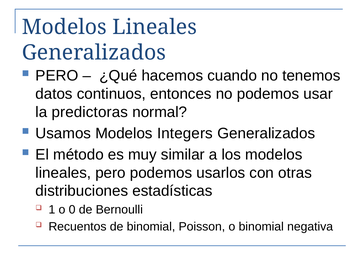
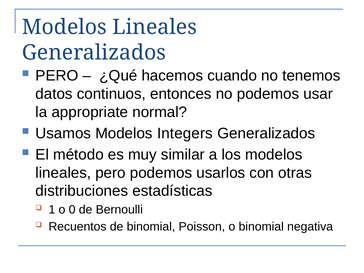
predictoras: predictoras -> appropriate (90, 112)
